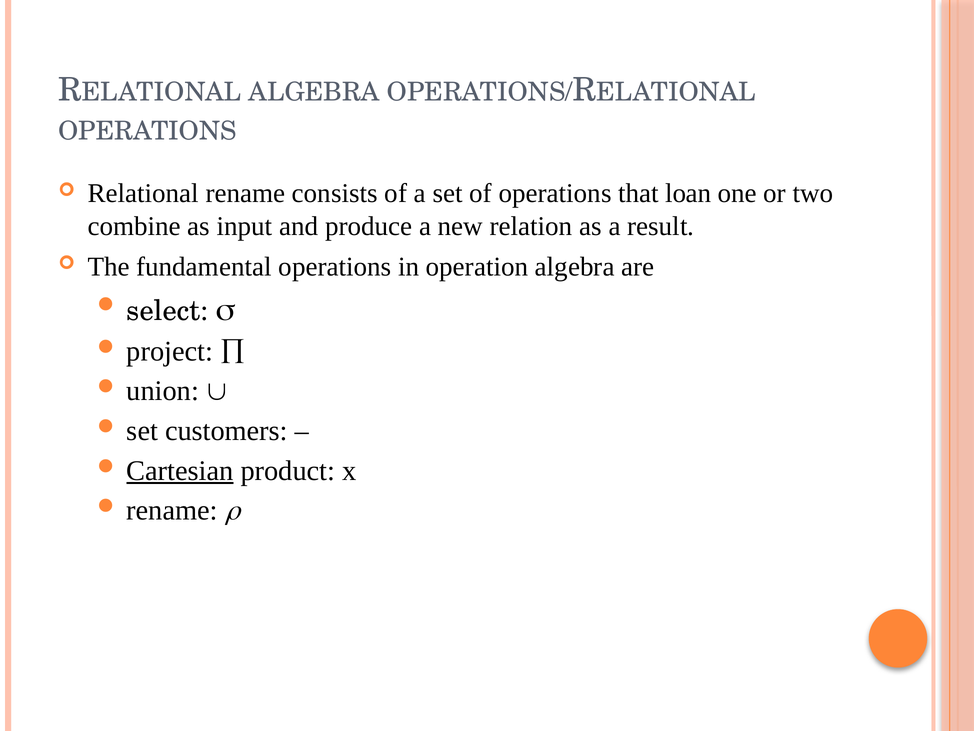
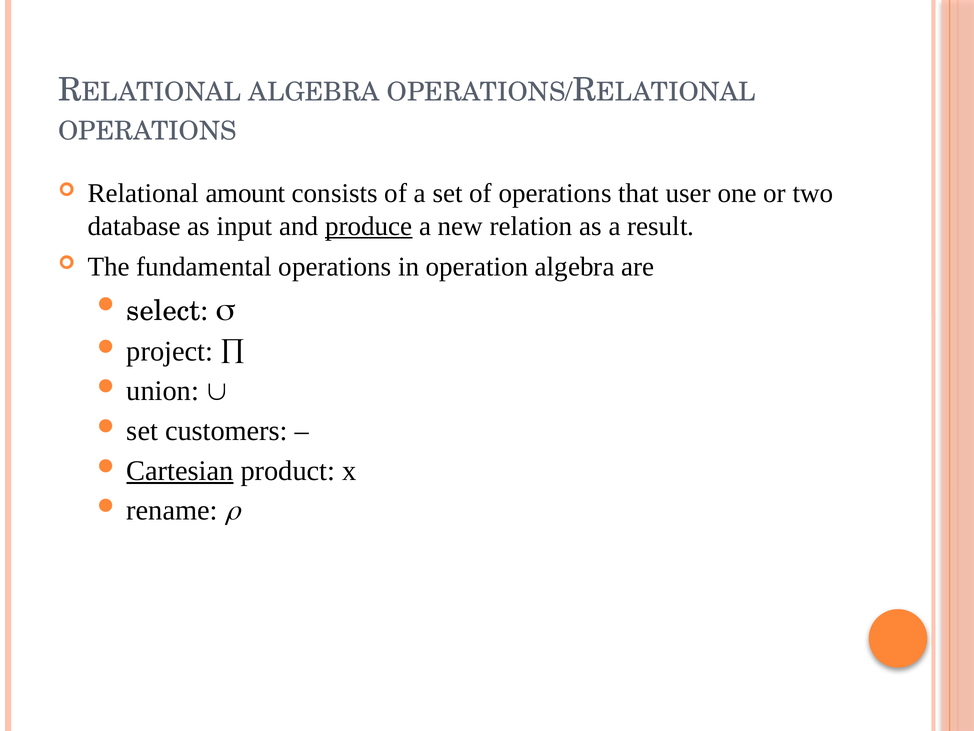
Relational rename: rename -> amount (245, 193)
loan: loan -> user (688, 193)
combine: combine -> database (134, 226)
produce underline: none -> present (369, 226)
